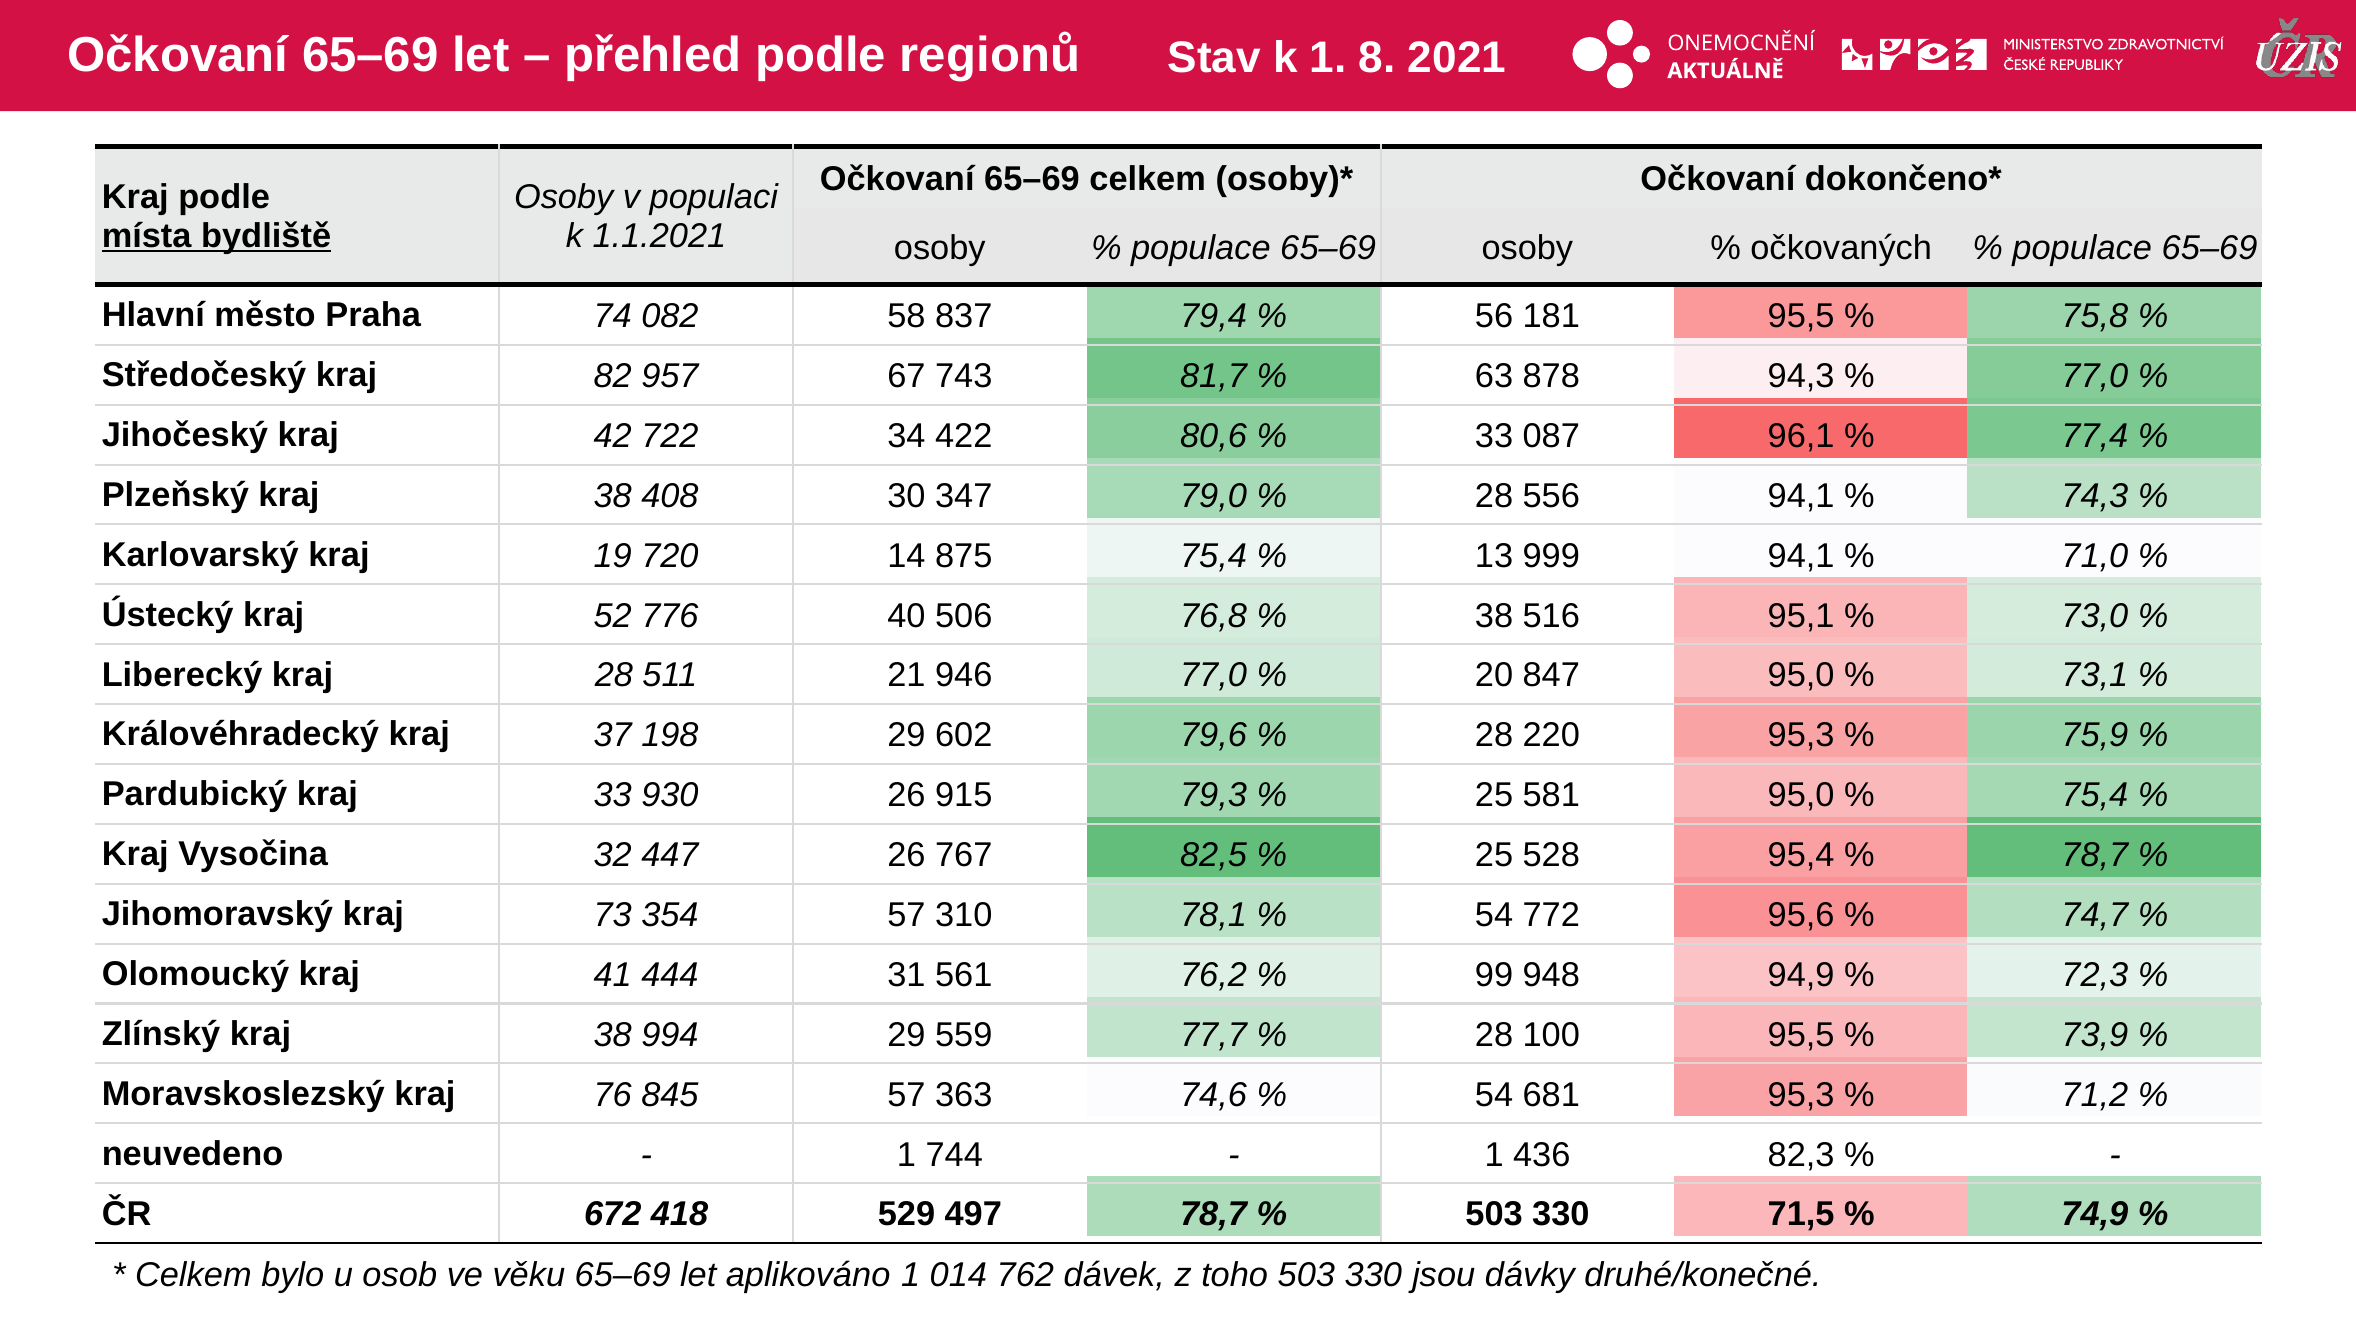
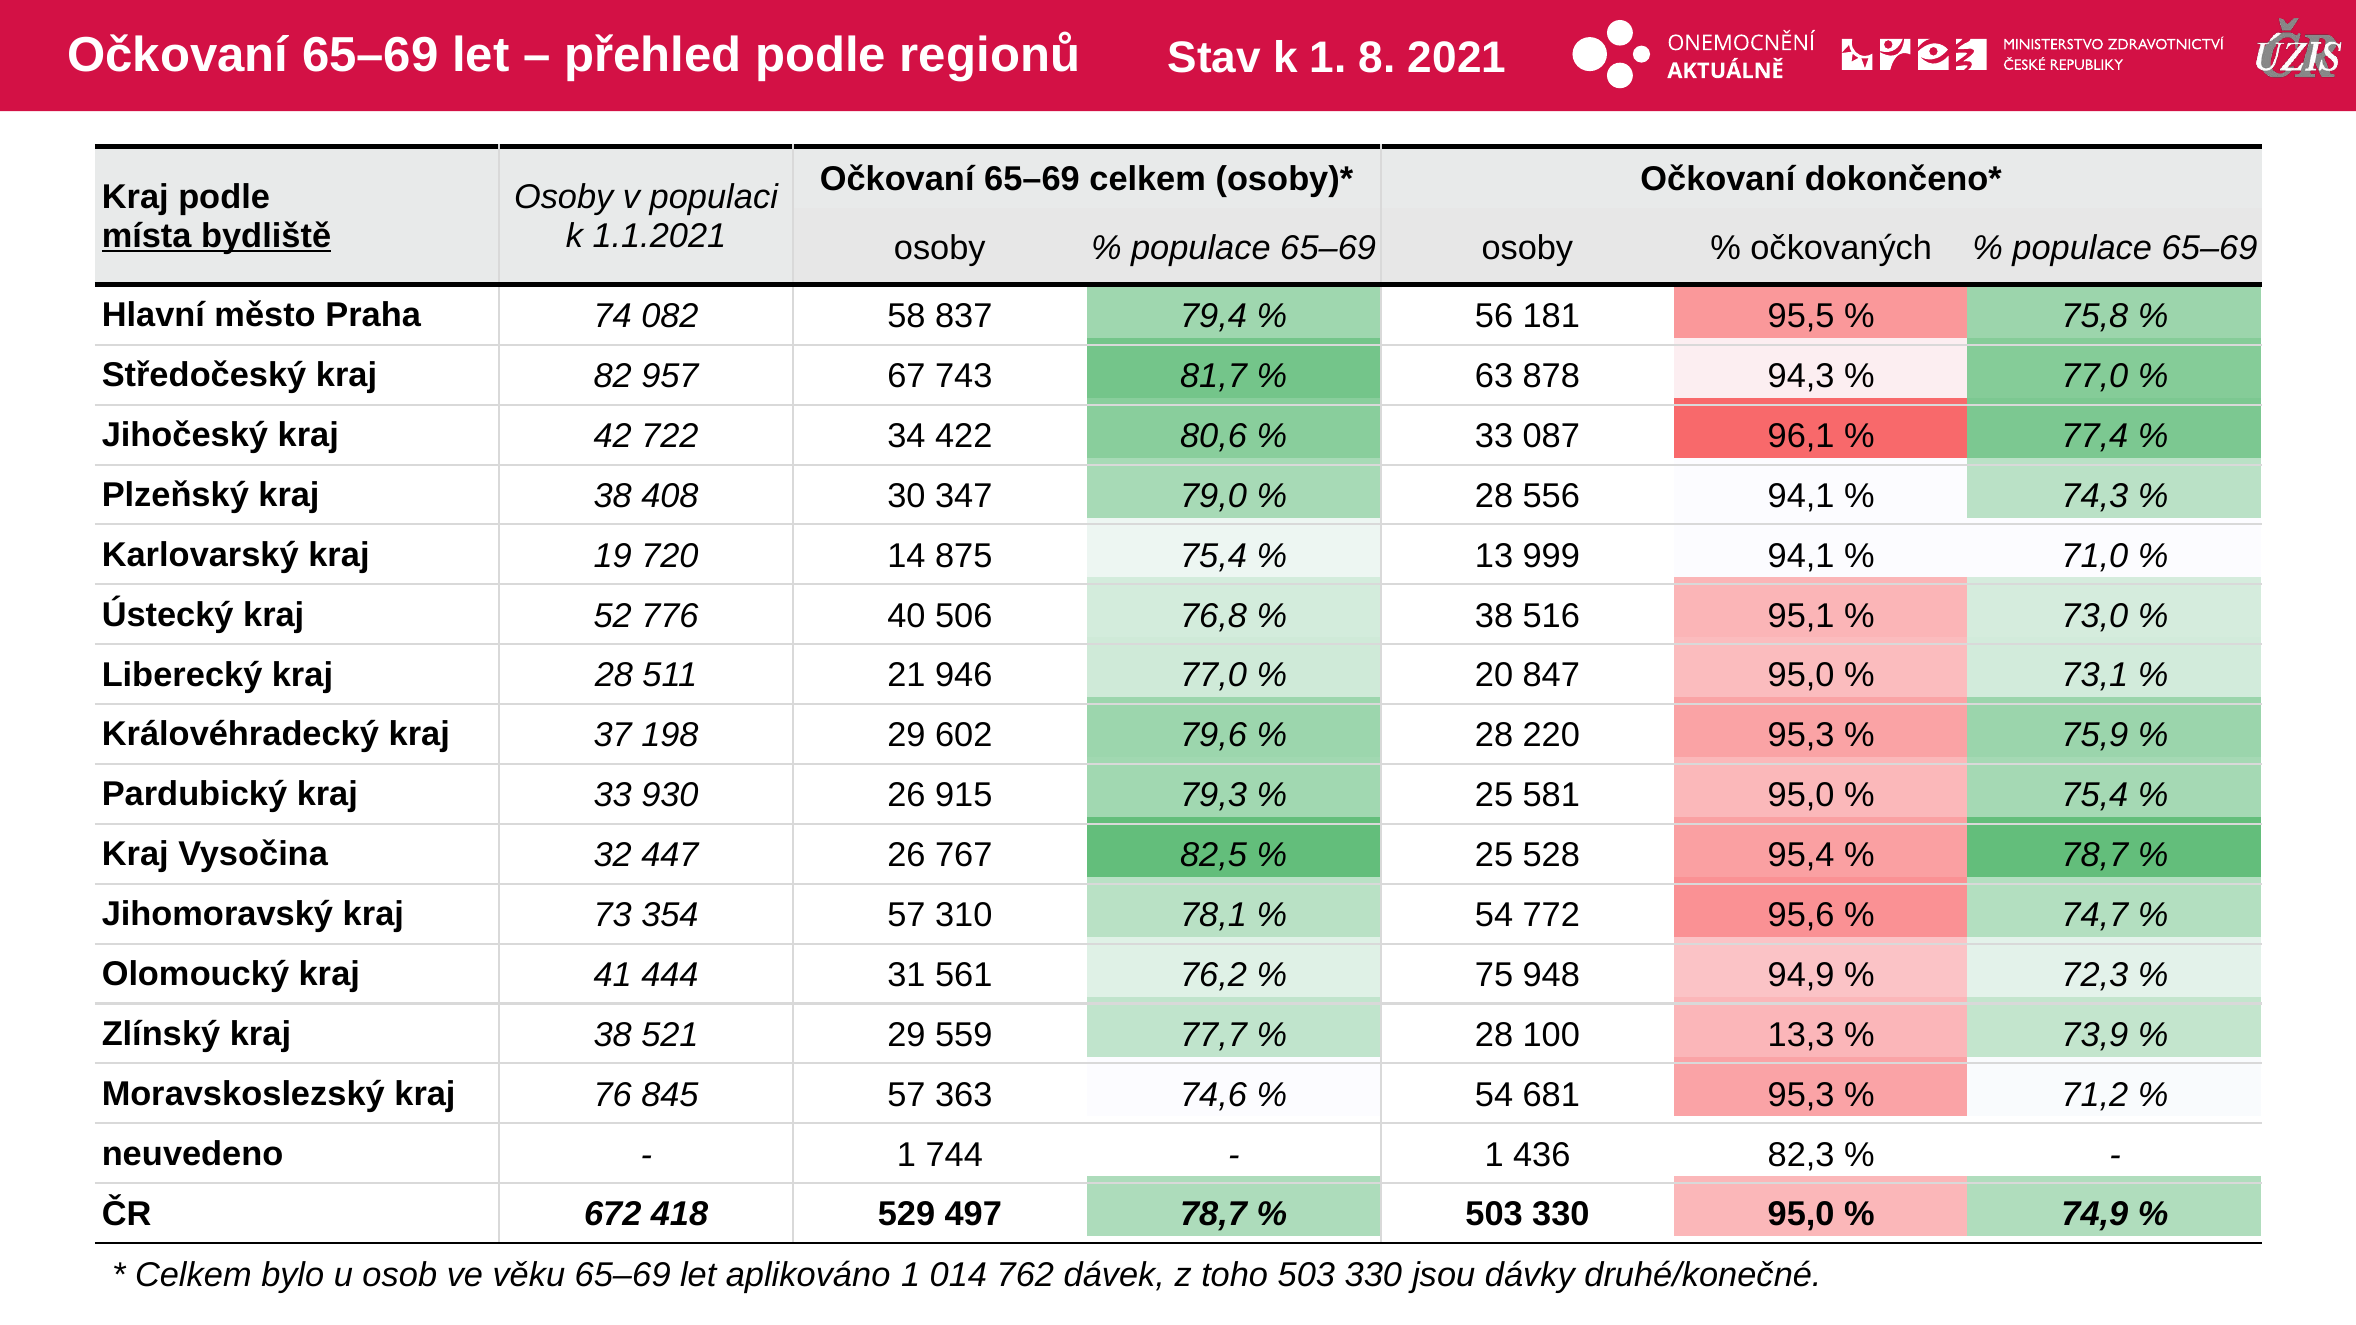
99: 99 -> 75 (1494, 975)
994: 994 -> 521 (670, 1035)
100 95,5: 95,5 -> 13,3 (1801, 1035)
330 71,5: 71,5 -> 95,0 (1801, 1215)
